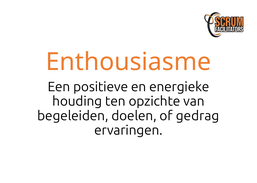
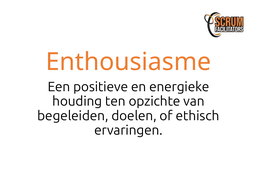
gedrag: gedrag -> ethisch (198, 116)
